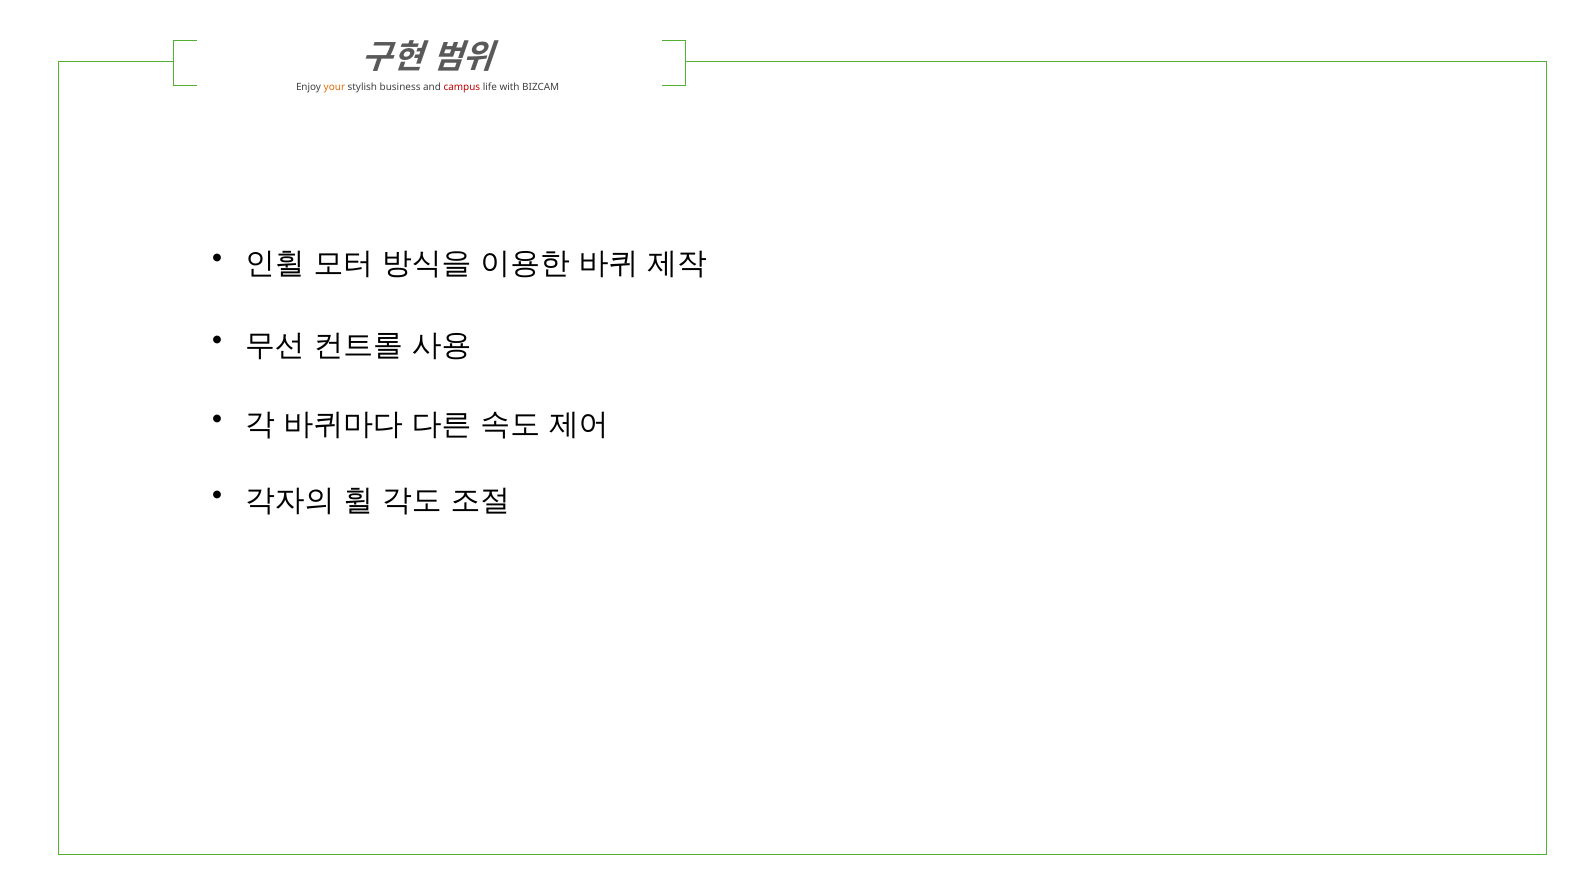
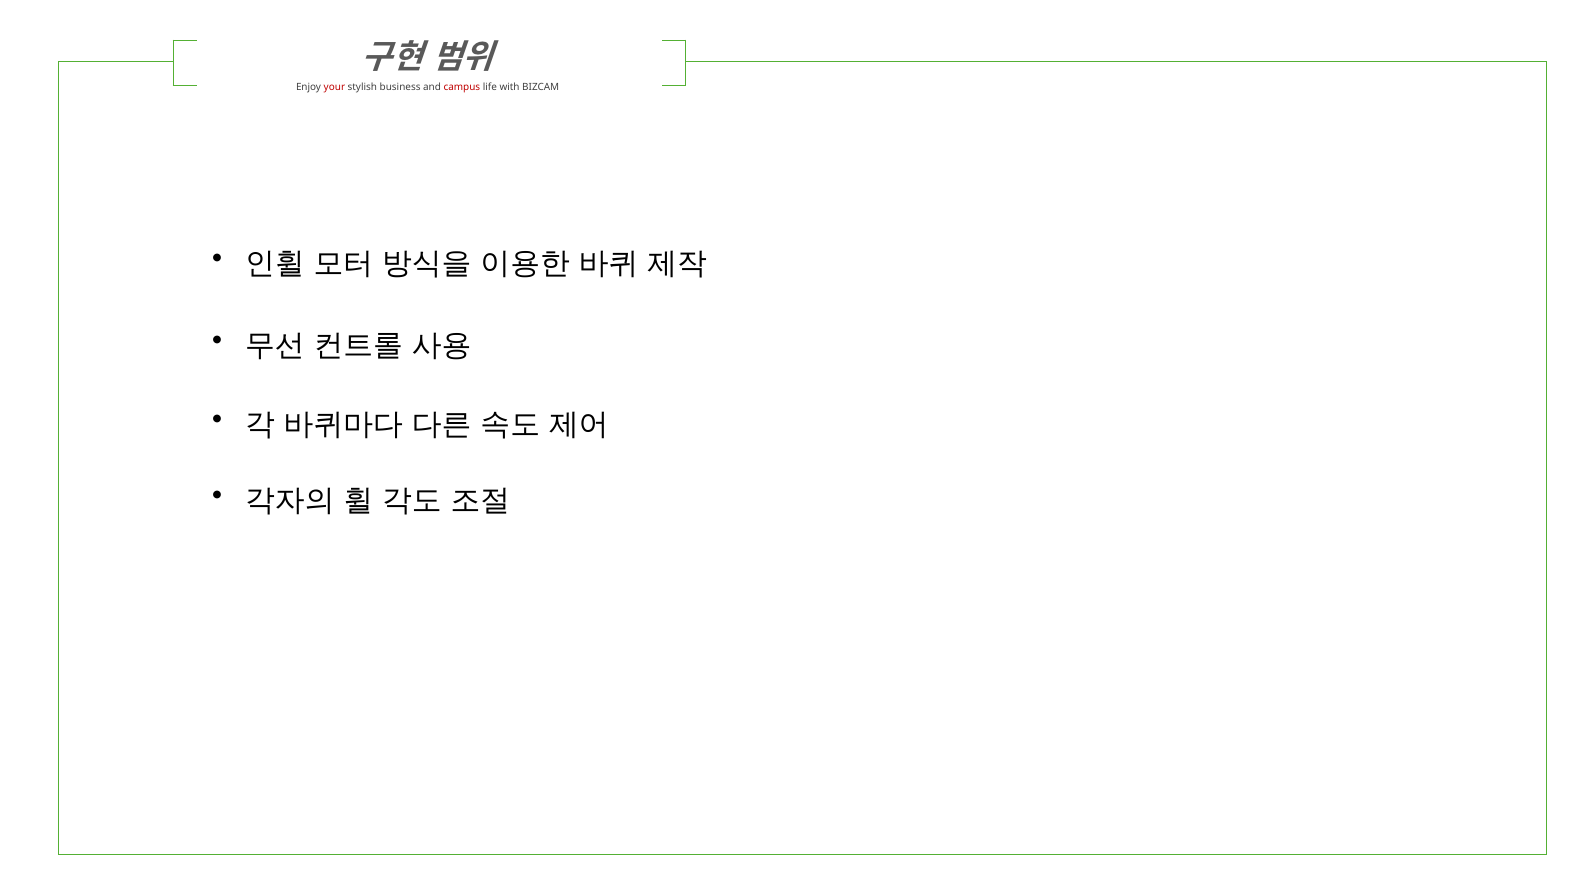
your colour: orange -> red (334, 87)
